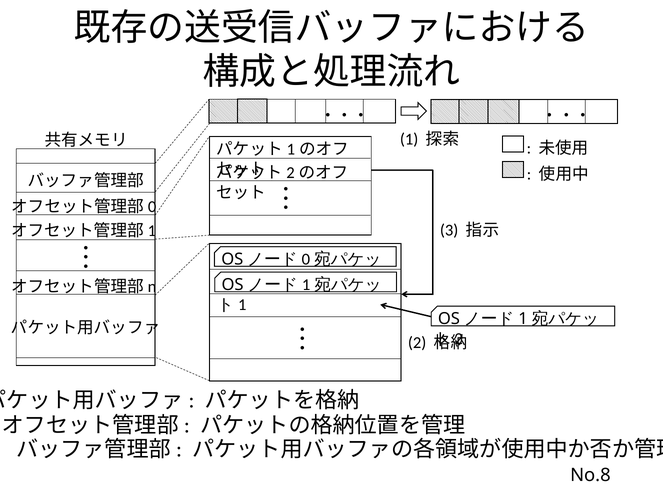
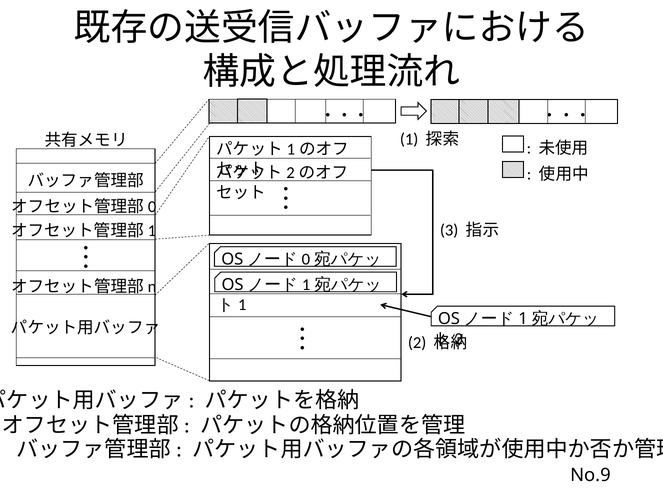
No.8: No.8 -> No.9 (590, 475)
